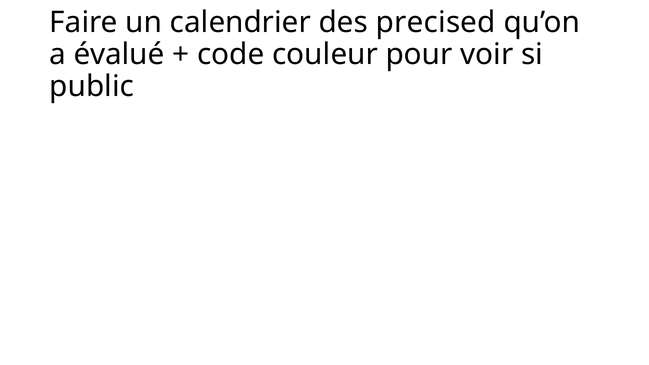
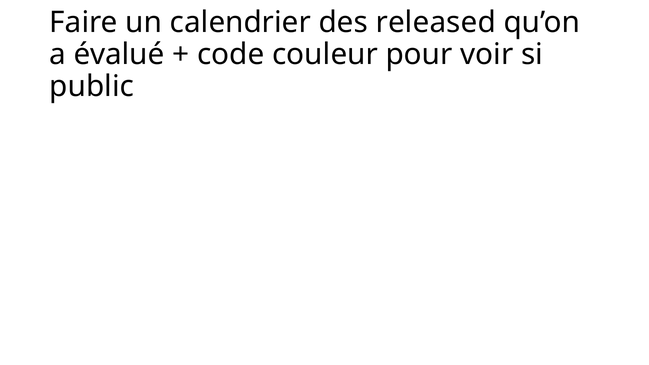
precised: precised -> released (436, 22)
